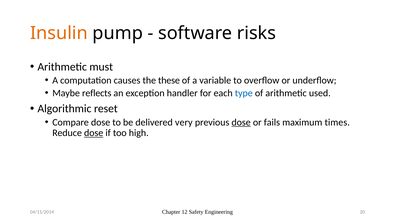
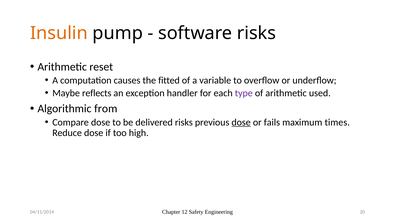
must: must -> reset (101, 67)
these: these -> fitted (169, 80)
type colour: blue -> purple (244, 93)
reset: reset -> from (106, 109)
delivered very: very -> risks (184, 122)
dose underline: present -> none (94, 133)
